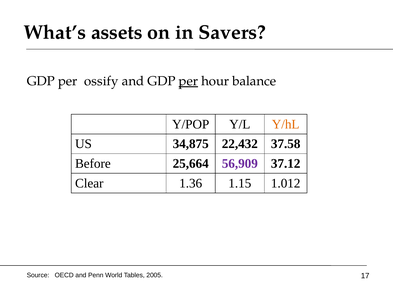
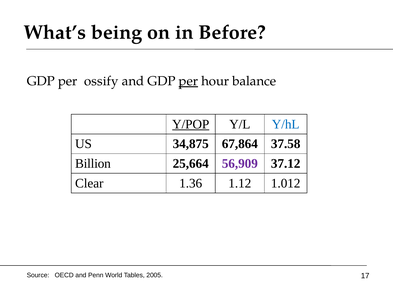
assets: assets -> being (117, 32)
Savers: Savers -> Before (232, 32)
Y/POP underline: none -> present (191, 124)
Y/hL colour: orange -> blue (286, 124)
22,432: 22,432 -> 67,864 (240, 144)
Before: Before -> Billion (93, 163)
1.15: 1.15 -> 1.12 (240, 183)
